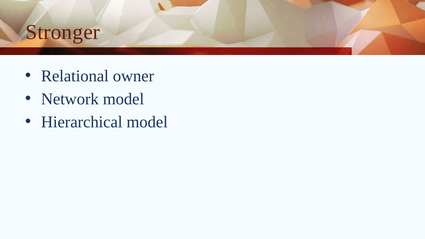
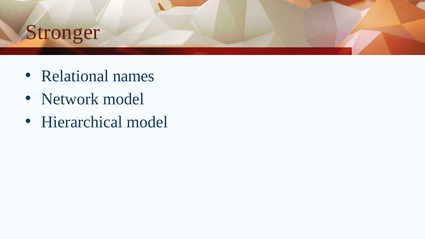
owner: owner -> names (134, 76)
